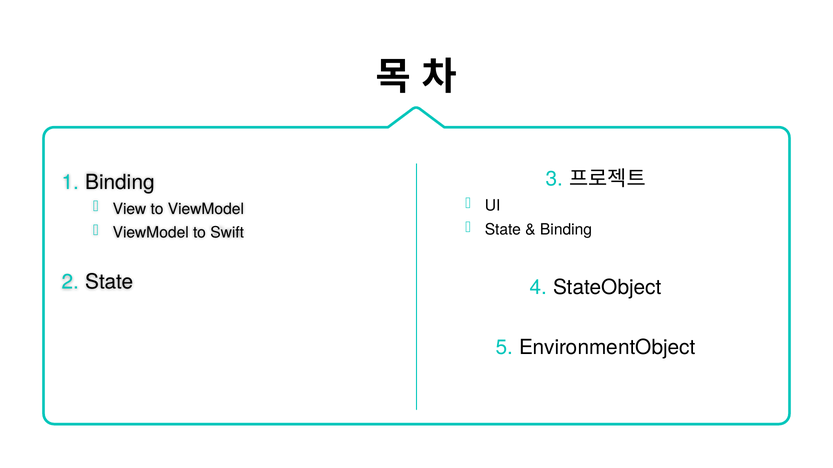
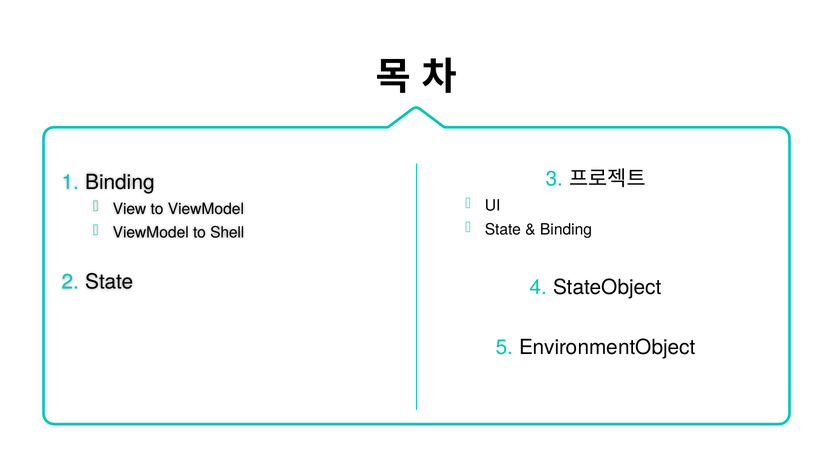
Swift: Swift -> Shell (227, 233)
